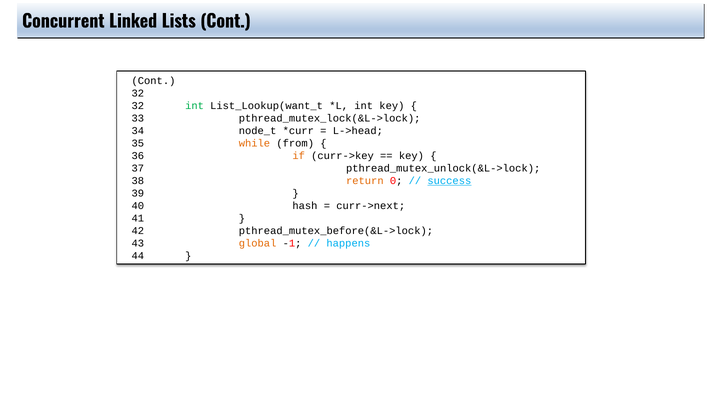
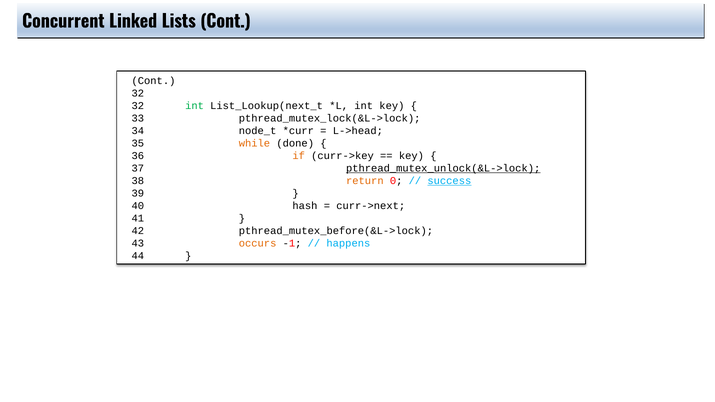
List_Lookup(want_t: List_Lookup(want_t -> List_Lookup(next_t (267, 106)
from: from -> done (295, 143)
pthread_mutex_unlock(&L->lock underline: none -> present (443, 168)
global: global -> occurs (258, 243)
